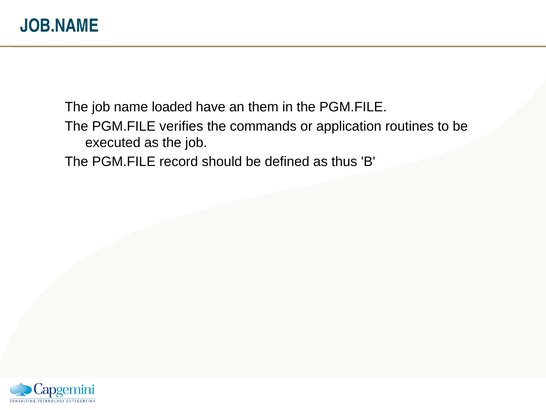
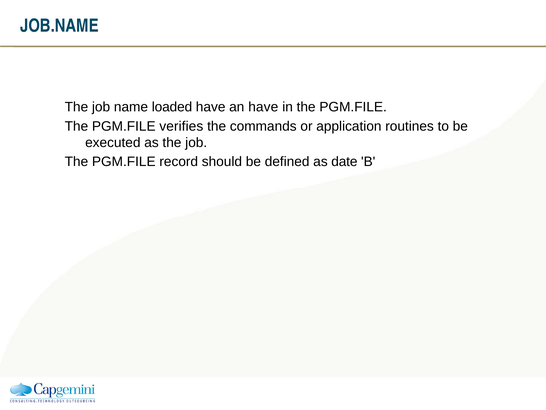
an them: them -> have (263, 107)
thus: thus -> date (344, 162)
